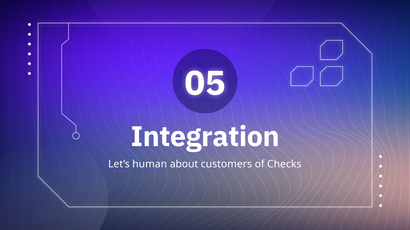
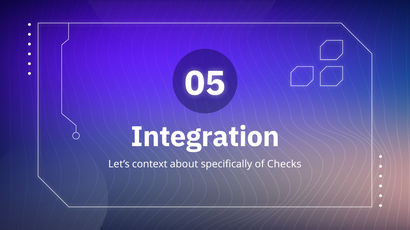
human: human -> context (150, 165)
customers: customers -> specifically (226, 165)
